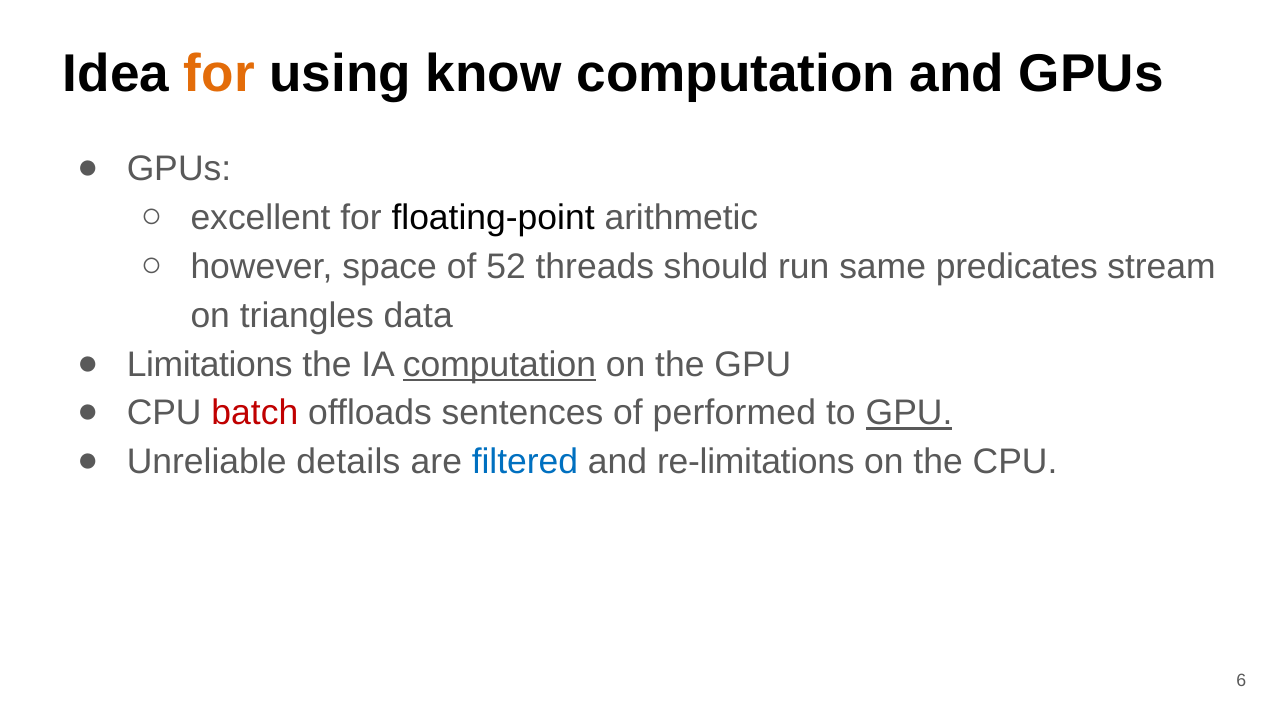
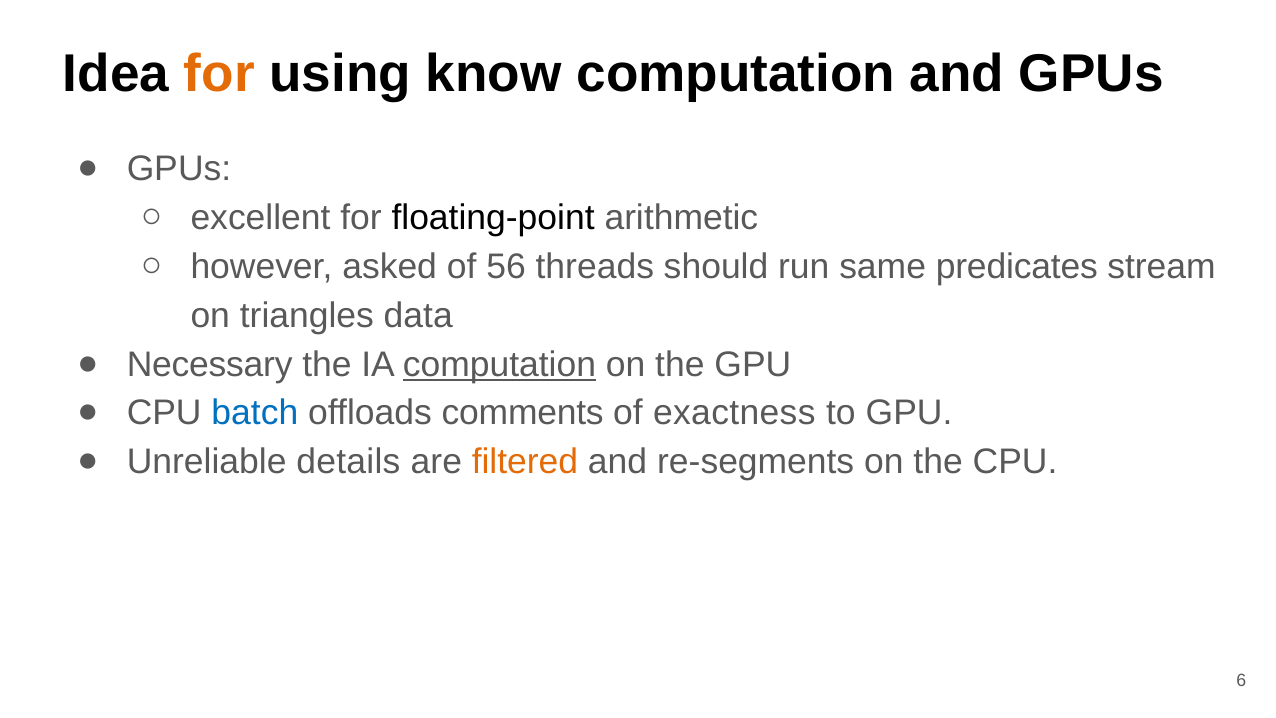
space: space -> asked (390, 266)
52: 52 -> 56 (506, 266)
Limitations: Limitations -> Necessary (210, 364)
batch colour: red -> blue (255, 413)
sentences: sentences -> comments (523, 413)
performed: performed -> exactness (734, 413)
GPU underline: present -> none (909, 413)
filtered colour: blue -> orange (525, 462)
re-limitations: re-limitations -> re-segments (756, 462)
